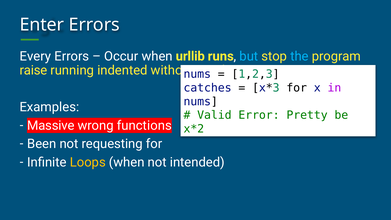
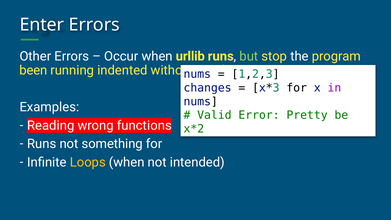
Every: Every -> Other (35, 56)
but colour: light blue -> light green (249, 56)
the colour: light blue -> white (299, 56)
raise: raise -> been (33, 70)
catches: catches -> changes (208, 88)
Massive: Massive -> Reading (51, 125)
Been: Been -> Runs (42, 144)
requesting: requesting -> something (112, 144)
